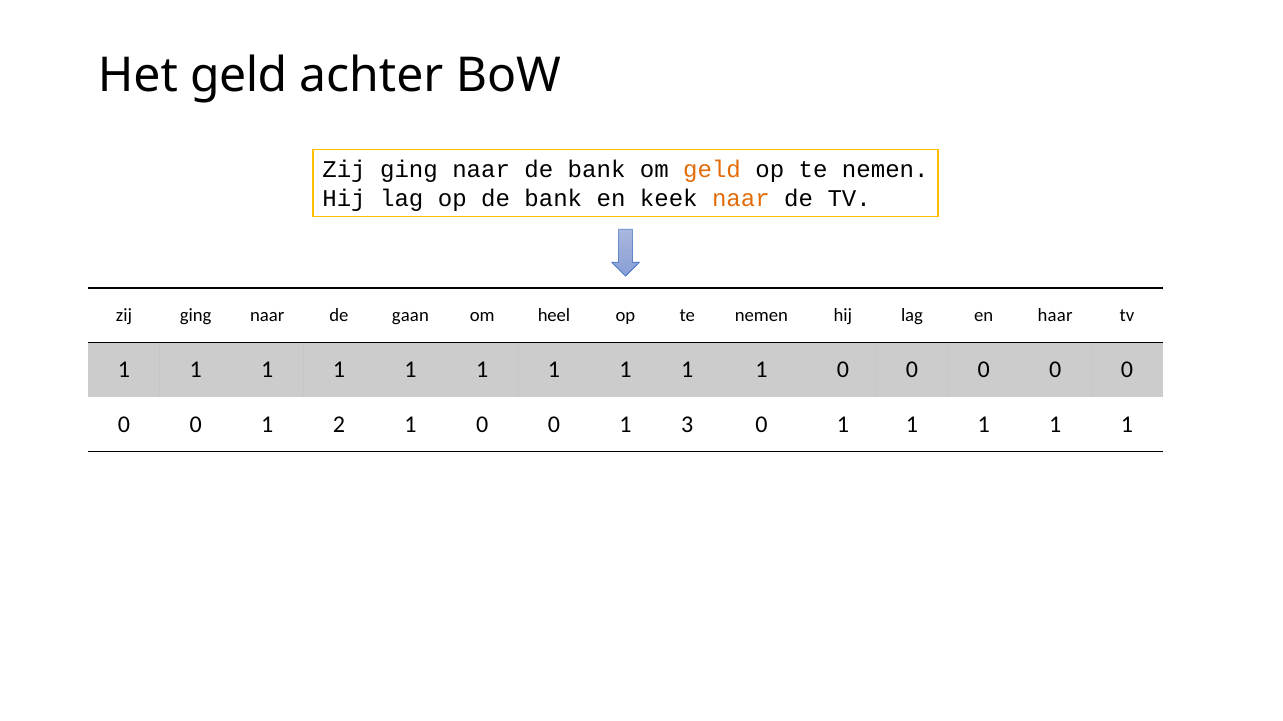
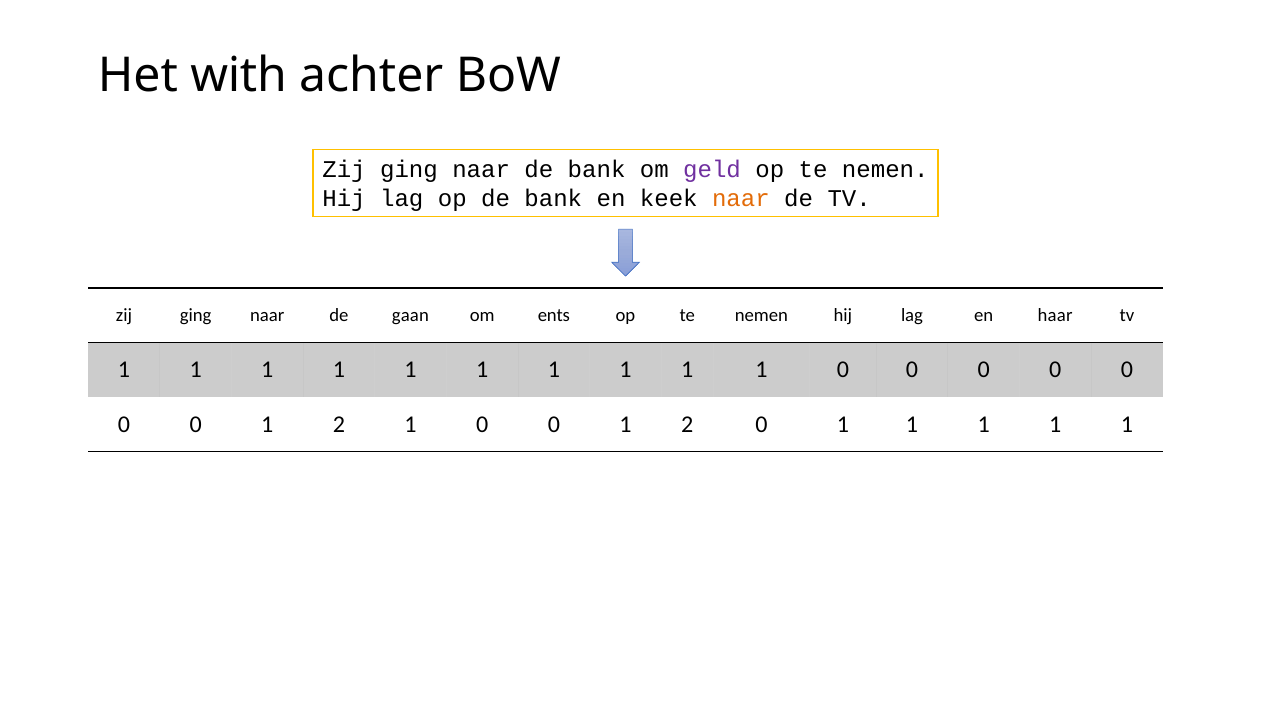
Het geld: geld -> with (239, 76)
geld colour: orange -> purple (712, 170)
heel: heel -> ents (554, 316)
3: 3 -> 2 (687, 425)
